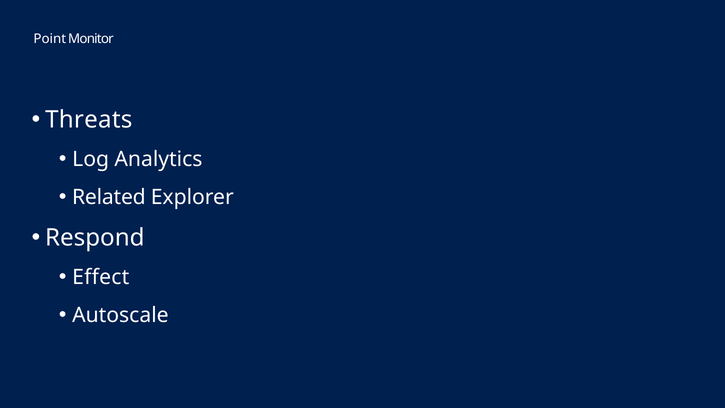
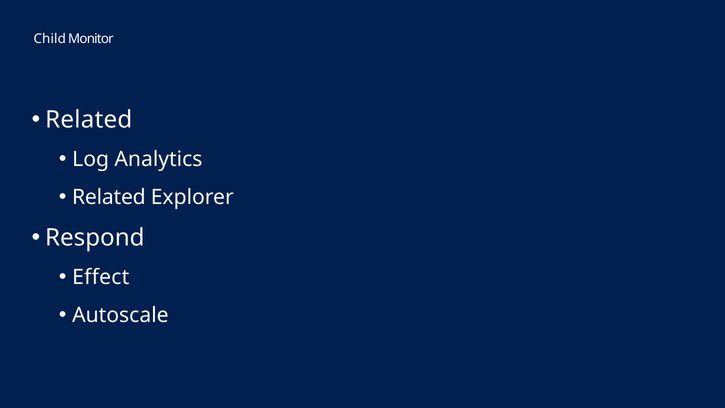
Point: Point -> Child (50, 39)
Threats: Threats -> Related (89, 120)
